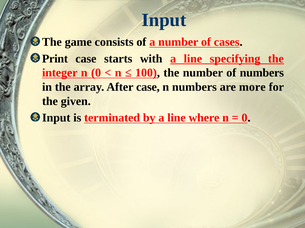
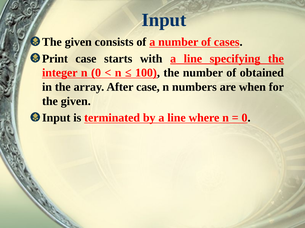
game: game -> given (78, 42)
of numbers: numbers -> obtained (262, 73)
more: more -> when (252, 87)
